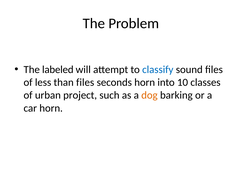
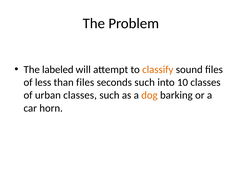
classify colour: blue -> orange (158, 70)
seconds horn: horn -> such (145, 83)
urban project: project -> classes (80, 95)
